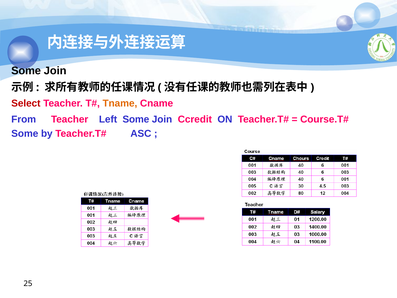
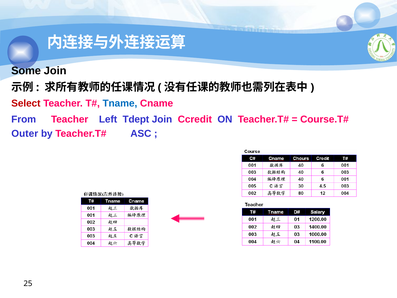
Tname colour: orange -> blue (120, 103)
Left Some: Some -> Tdept (136, 119)
Some: Some -> Outer (25, 133)
